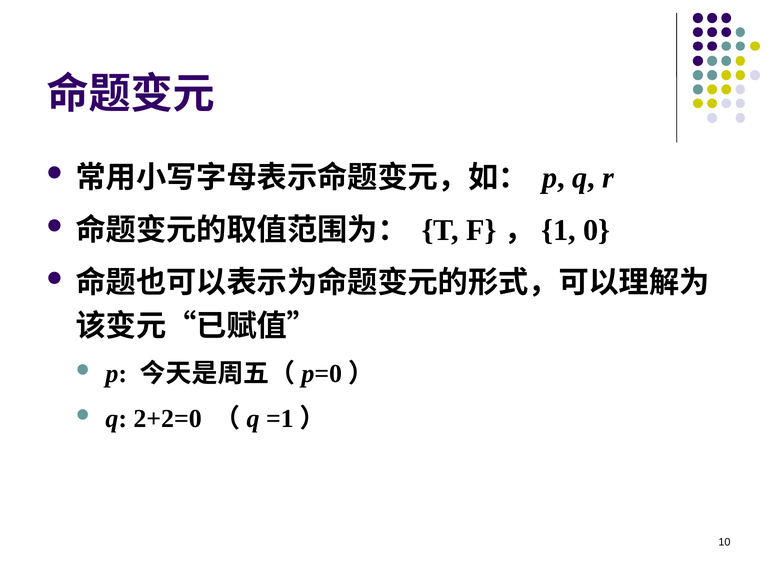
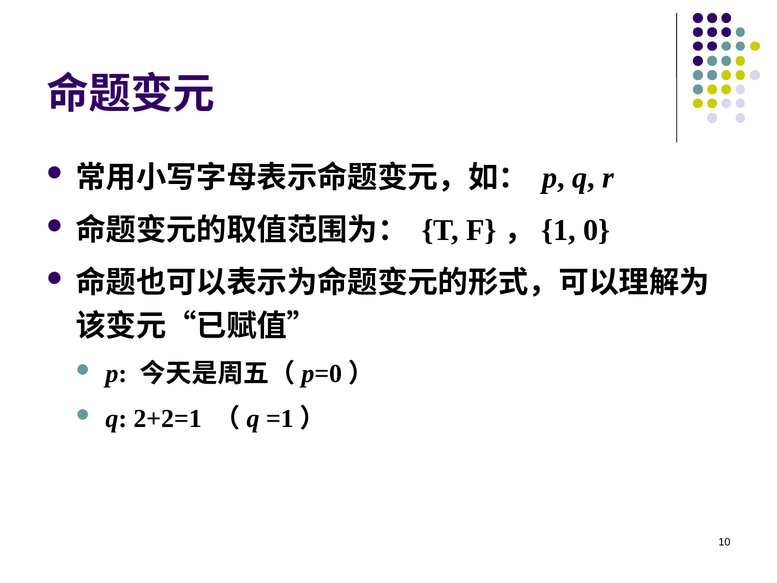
2+2=0: 2+2=0 -> 2+2=1 (168, 419)
